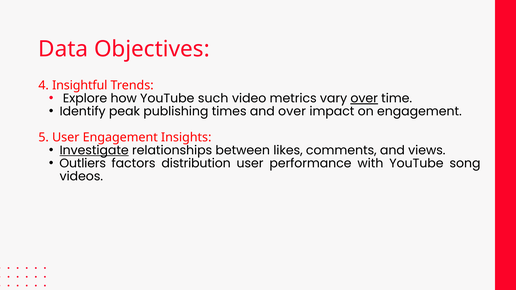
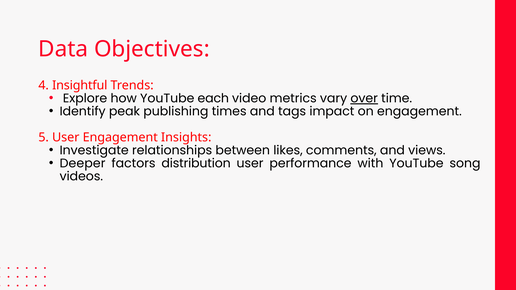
such: such -> each (213, 99)
and over: over -> tags (292, 112)
Investigate underline: present -> none (94, 151)
Outliers: Outliers -> Deeper (83, 164)
